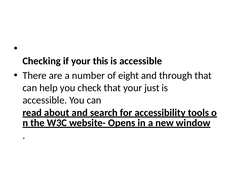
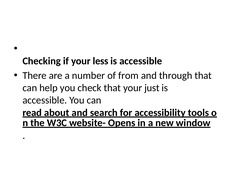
this: this -> less (101, 61)
eight: eight -> from (128, 75)
